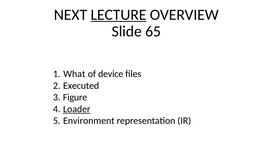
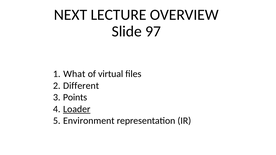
LECTURE underline: present -> none (119, 15)
65: 65 -> 97 (153, 32)
device: device -> virtual (111, 74)
Executed: Executed -> Different (81, 86)
Figure: Figure -> Points (75, 97)
